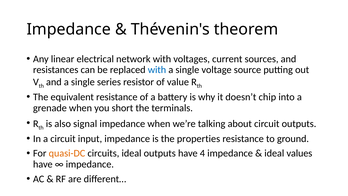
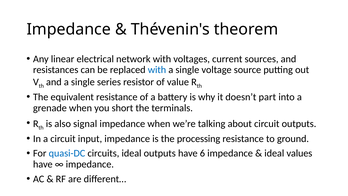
chip: chip -> part (267, 97)
properties: properties -> processing (199, 139)
quasi-DC colour: orange -> blue (67, 153)
4: 4 -> 6 (202, 153)
